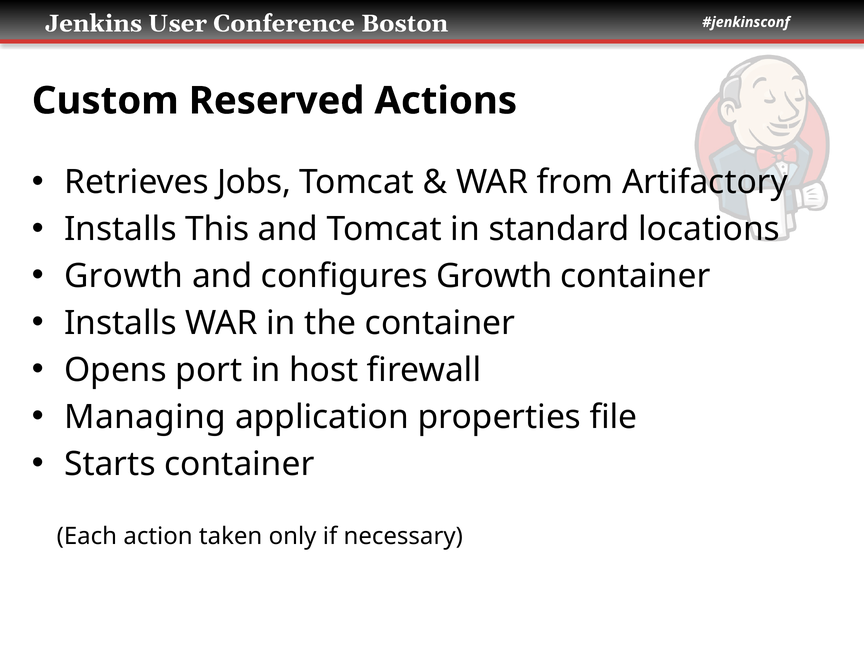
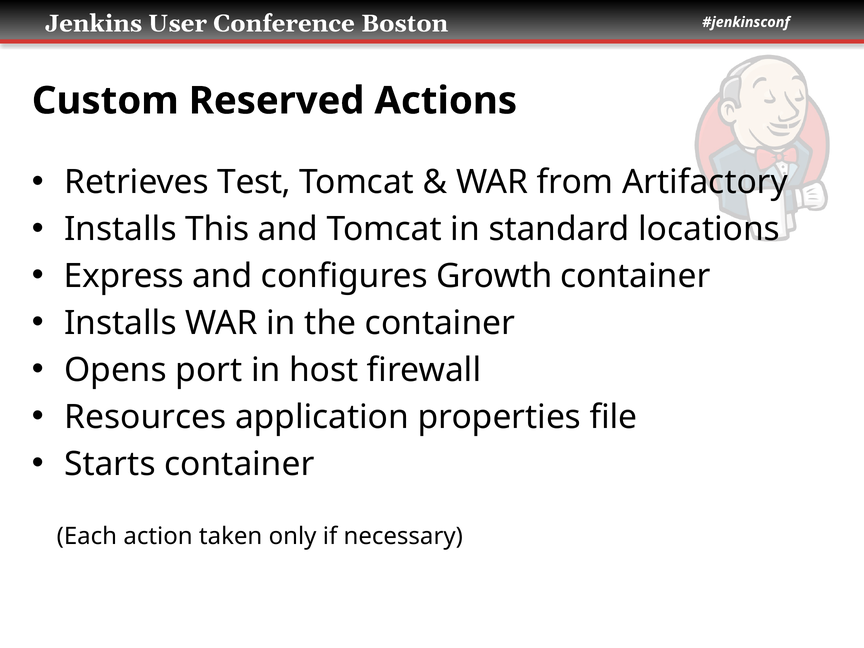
Jobs: Jobs -> Test (254, 182)
Growth: Growth -> Express (124, 276)
Managing: Managing -> Resources (145, 417)
